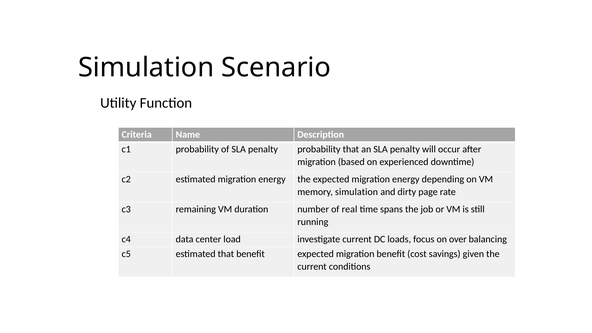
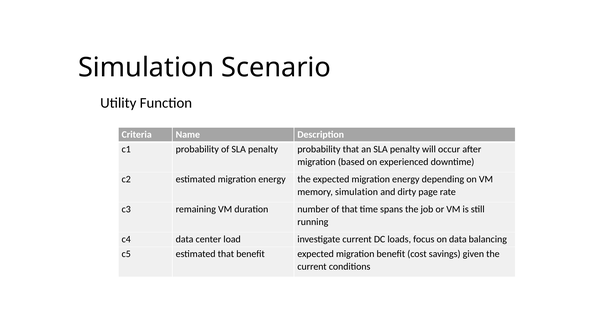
of real: real -> that (350, 209)
on over: over -> data (458, 239)
